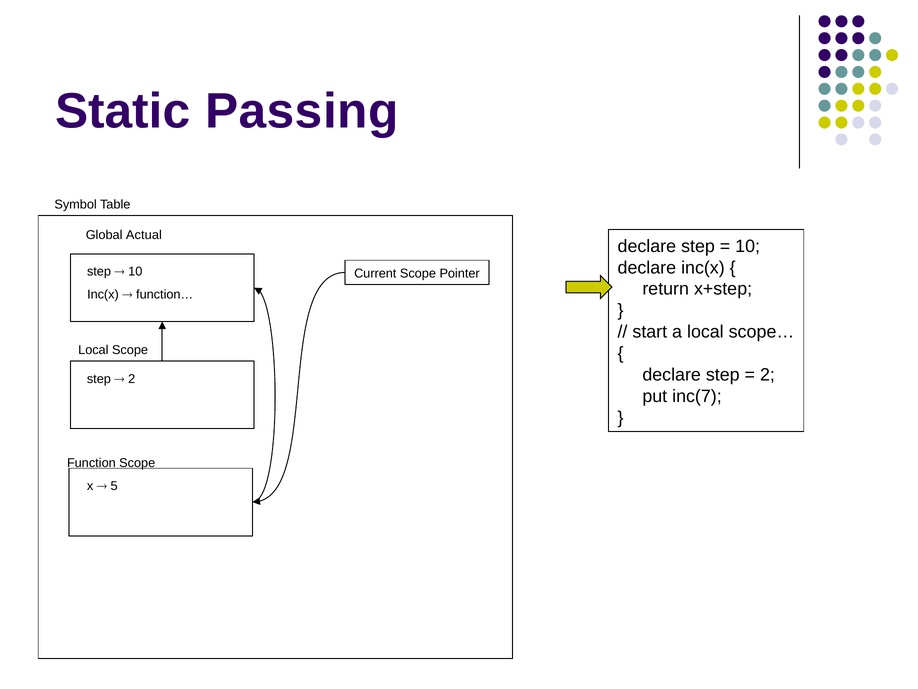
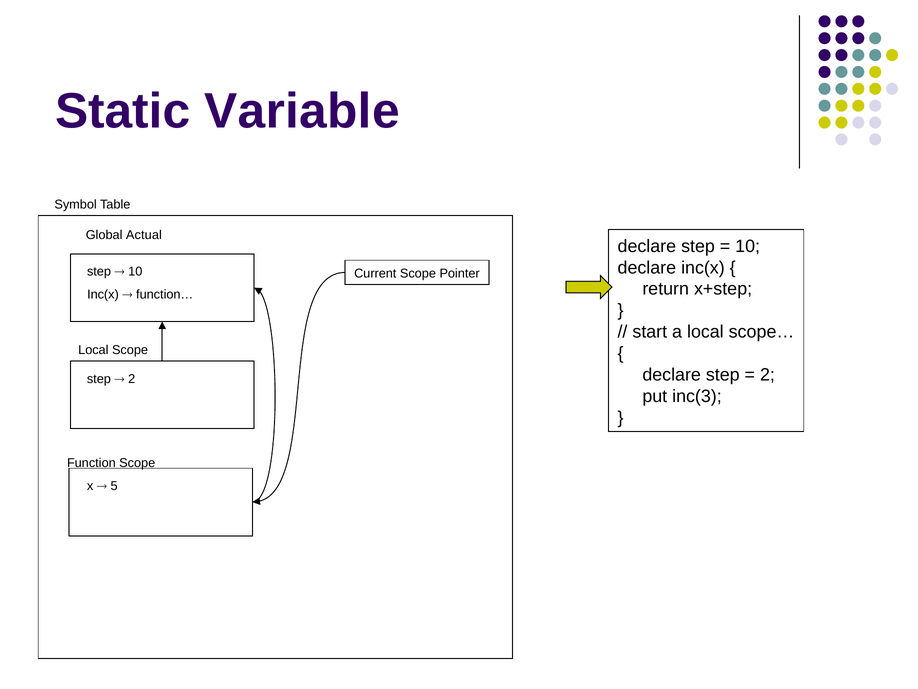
Passing: Passing -> Variable (302, 111)
inc(7: inc(7 -> inc(3 (697, 396)
